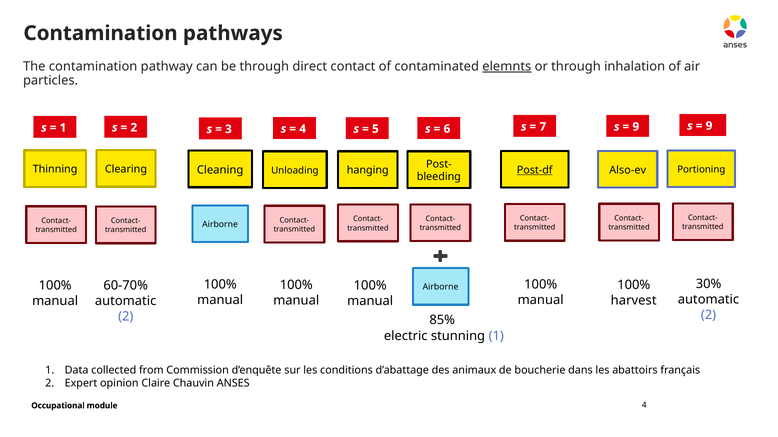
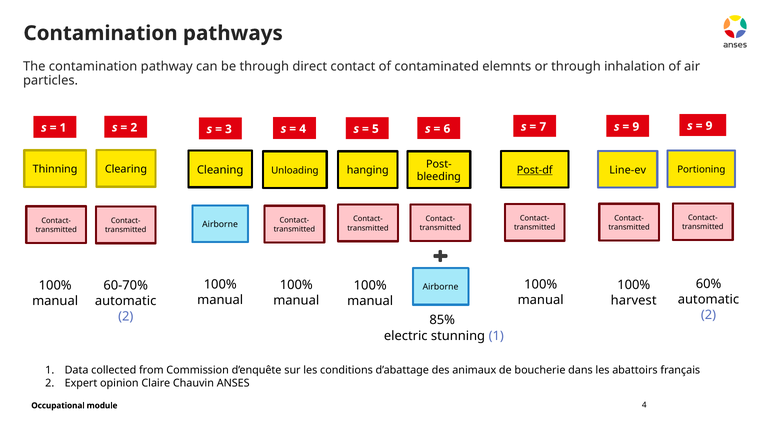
elemnts underline: present -> none (507, 66)
Also-ev: Also-ev -> Line-ev (628, 170)
30%: 30% -> 60% (709, 284)
